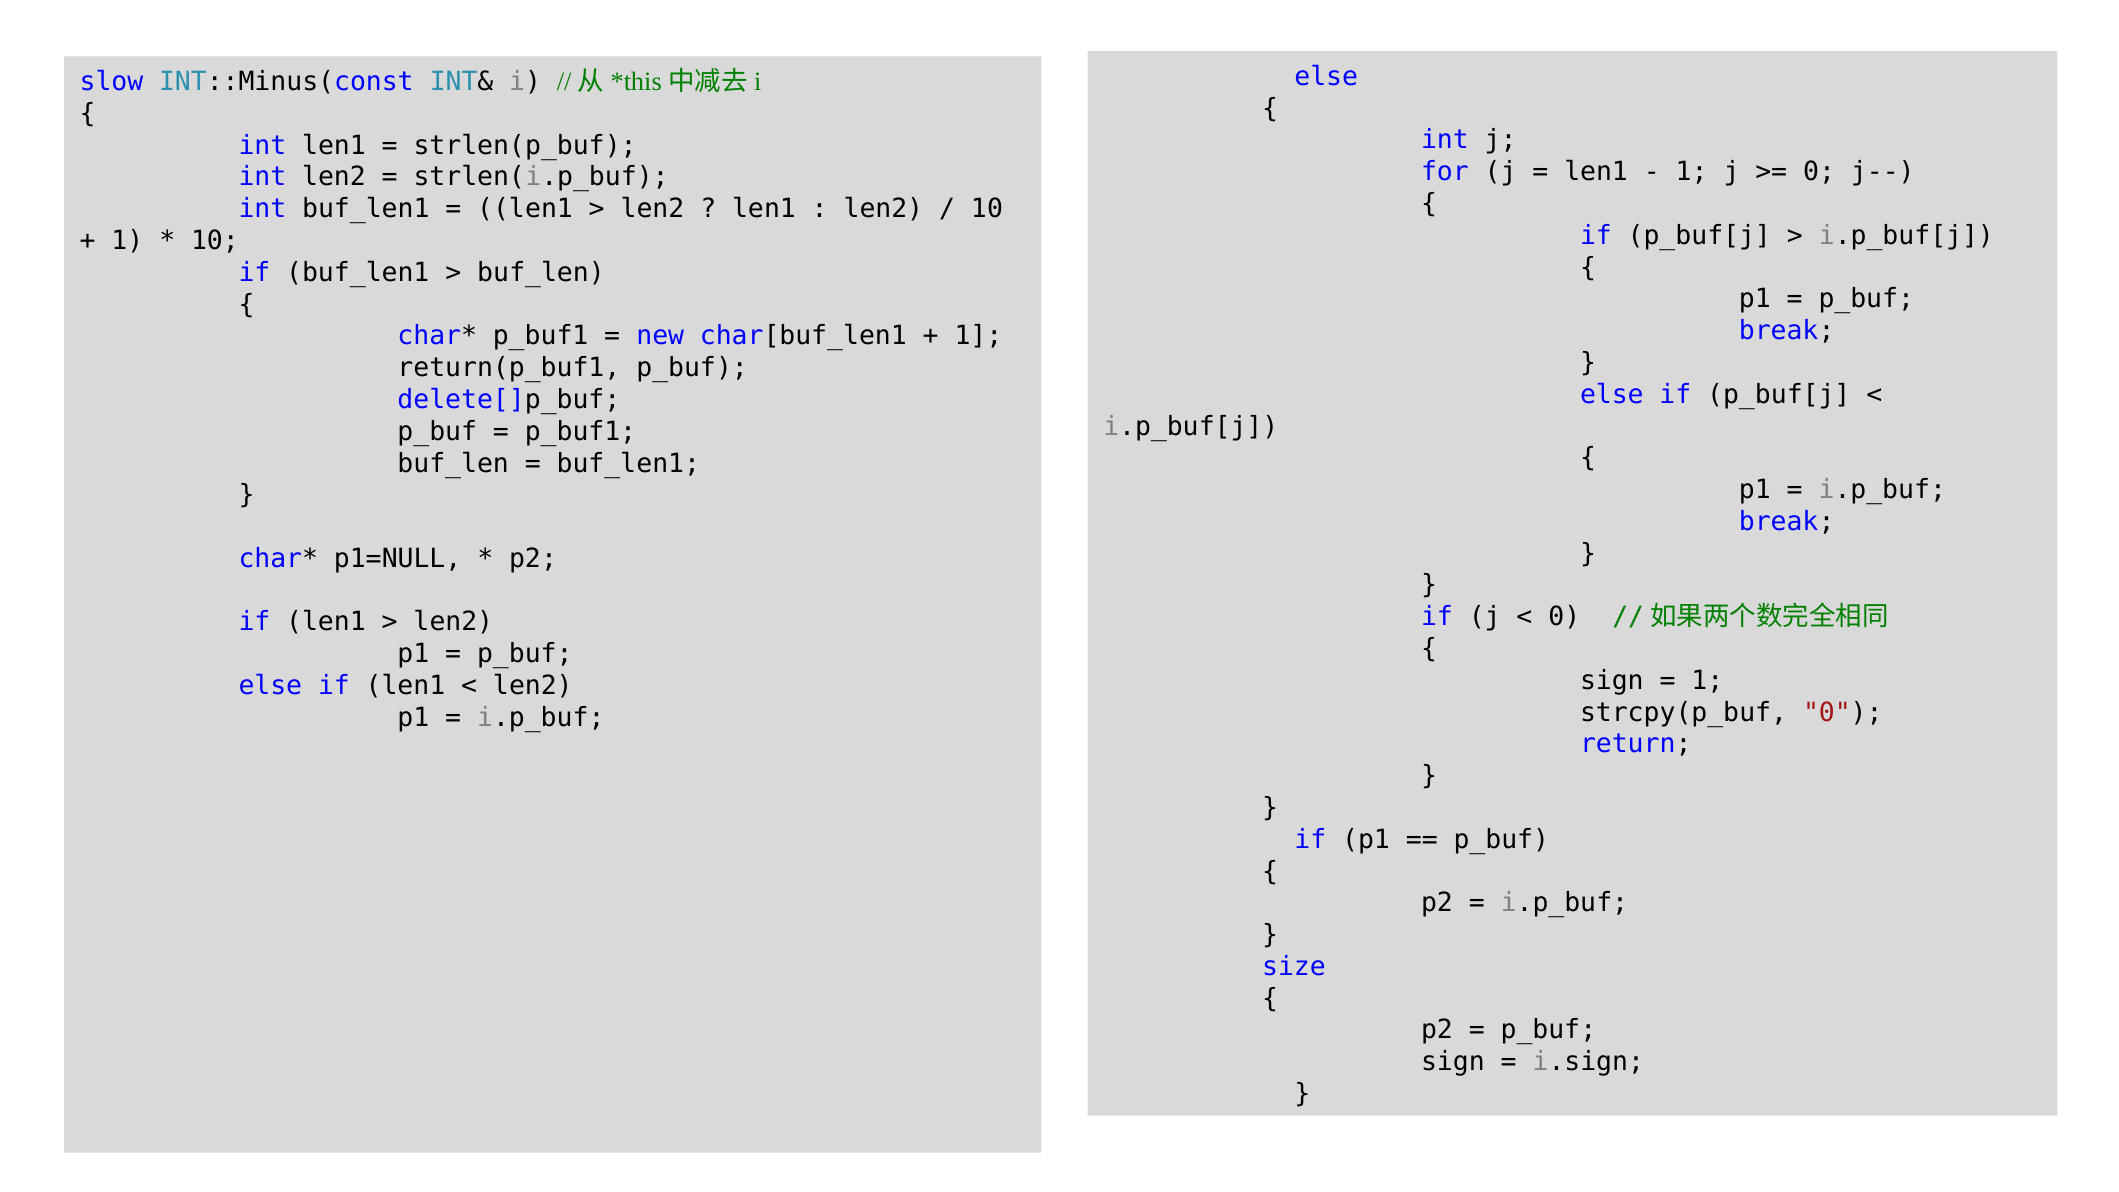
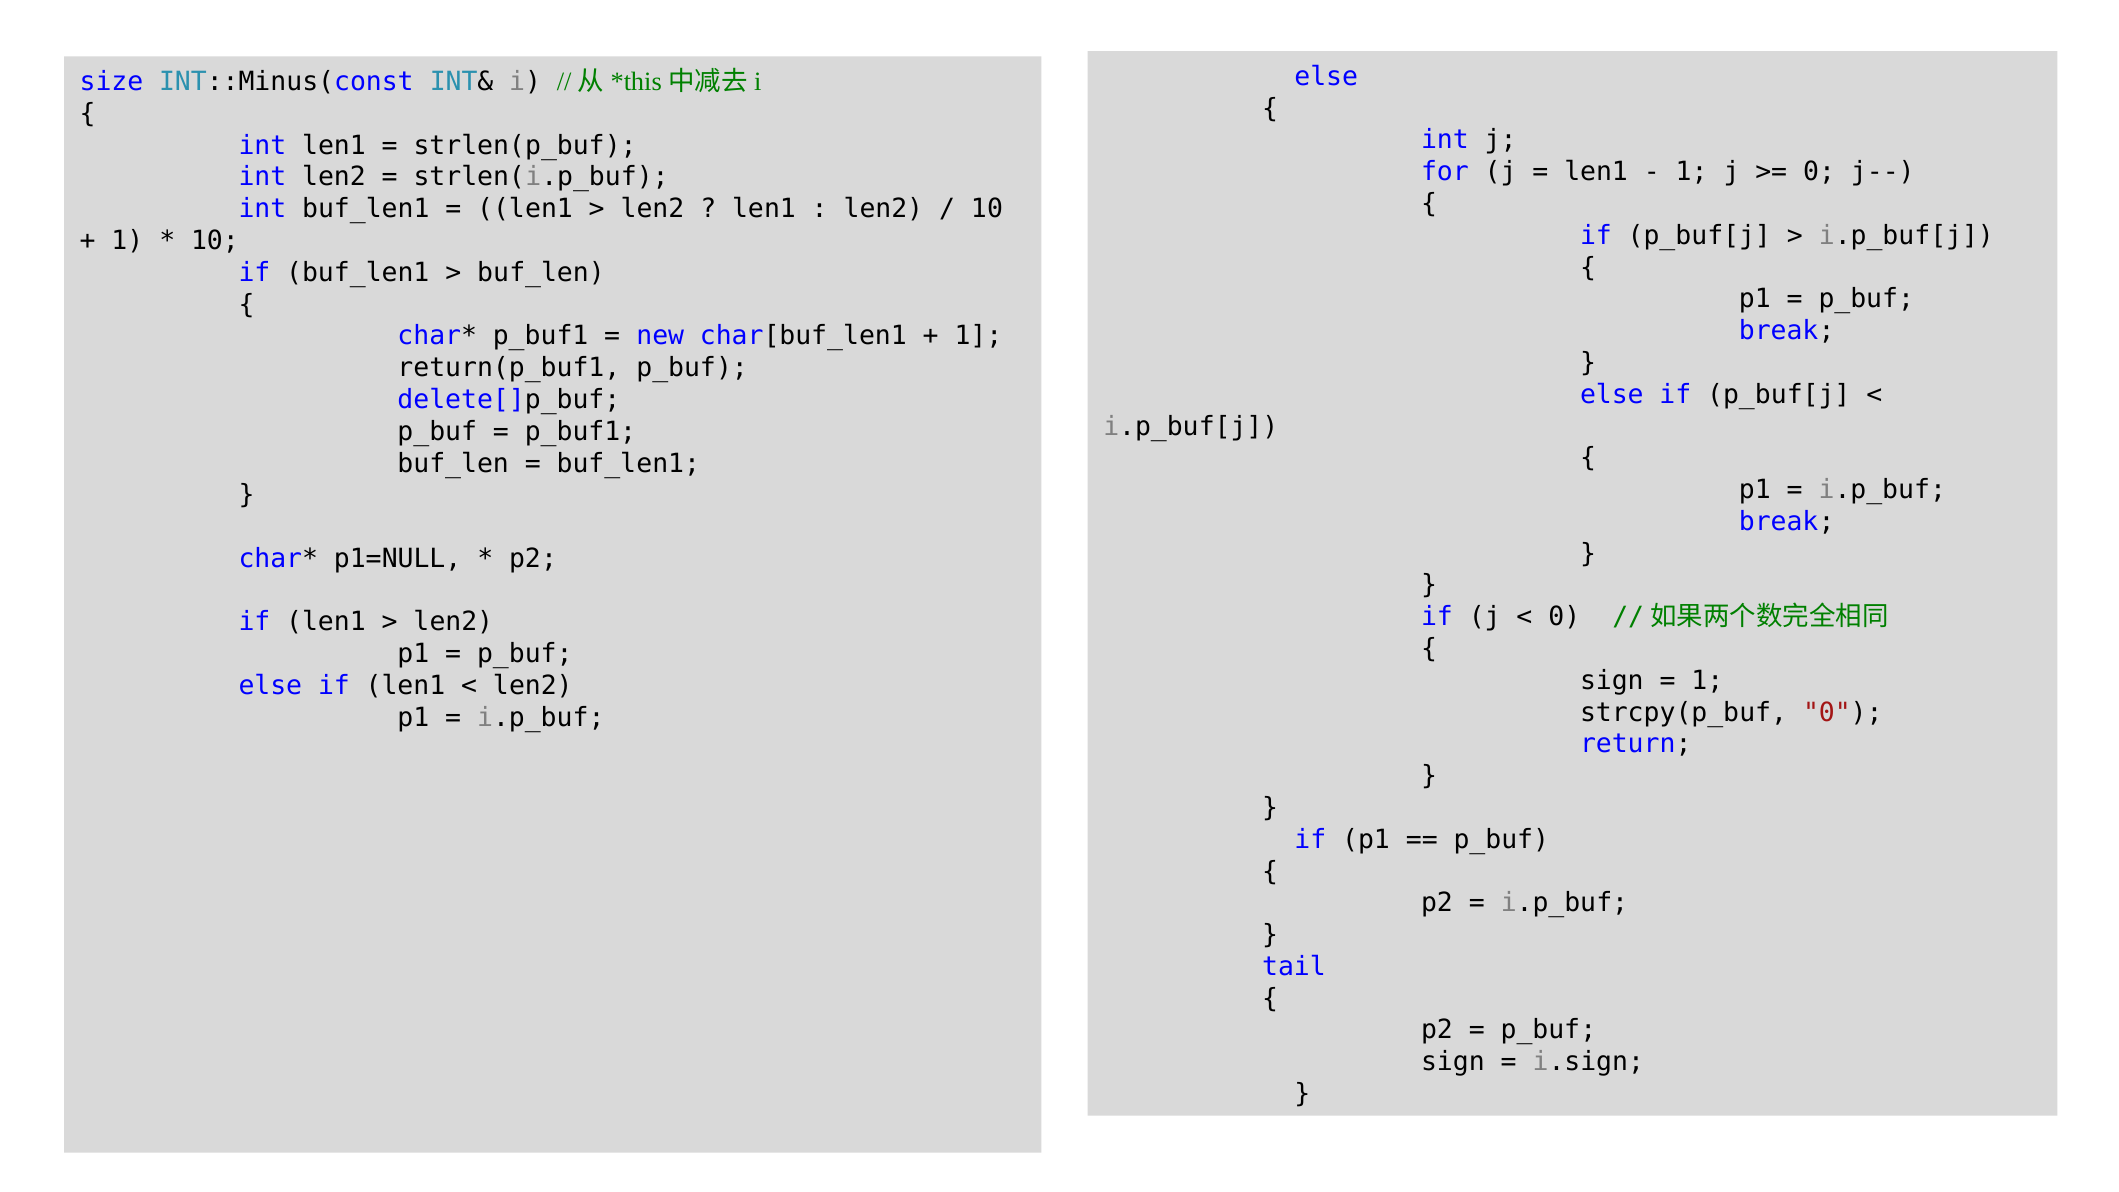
slow: slow -> size (111, 82)
size: size -> tail (1294, 967)
